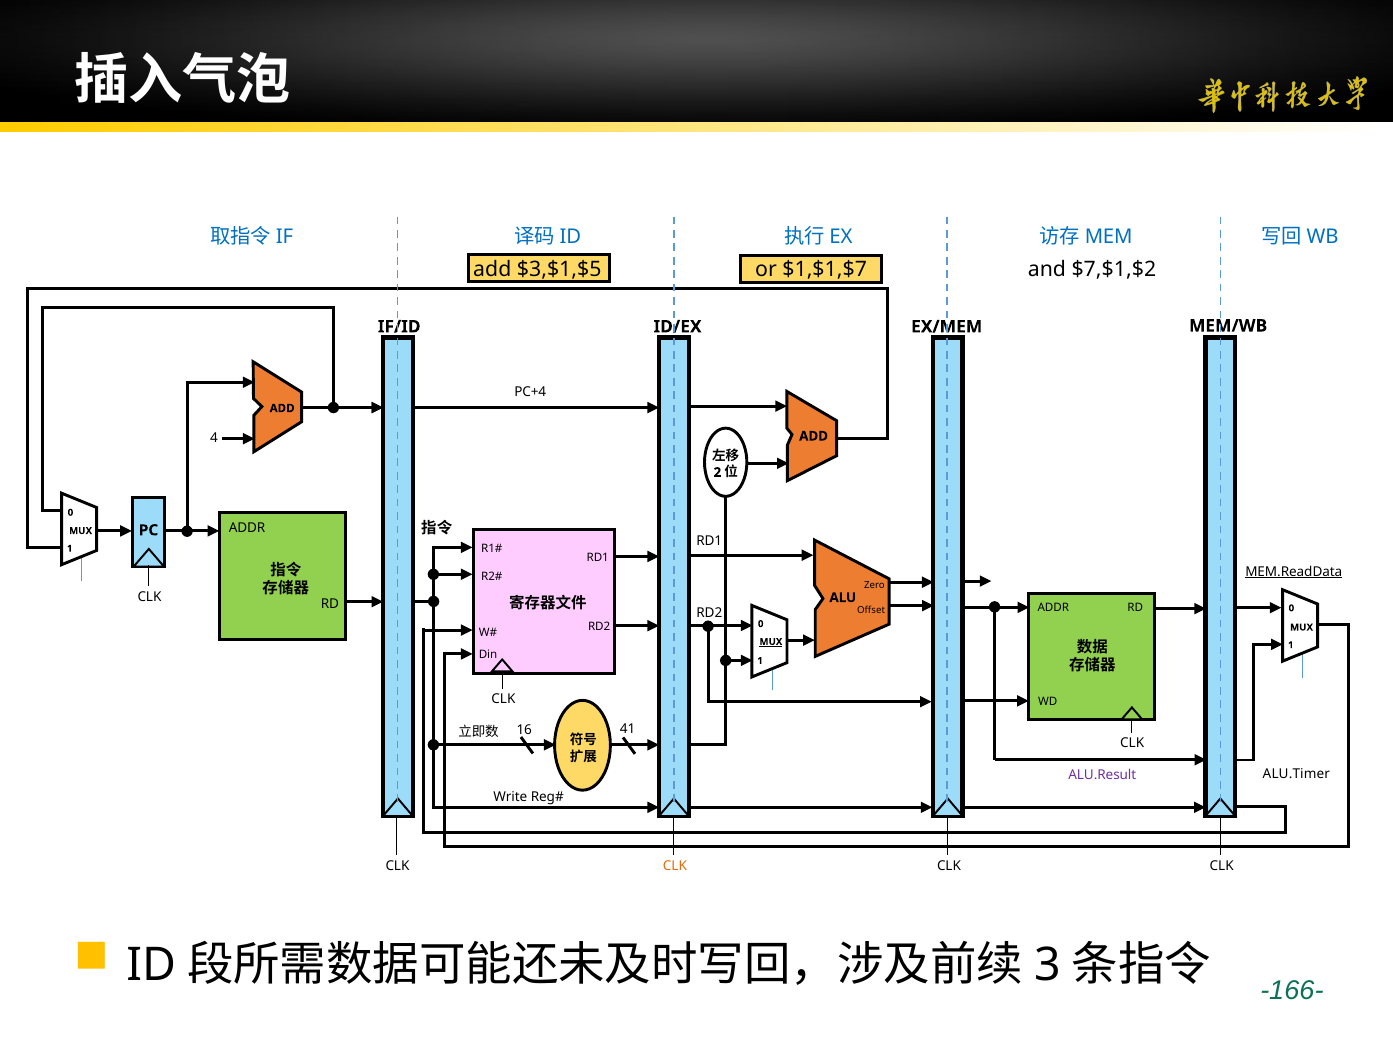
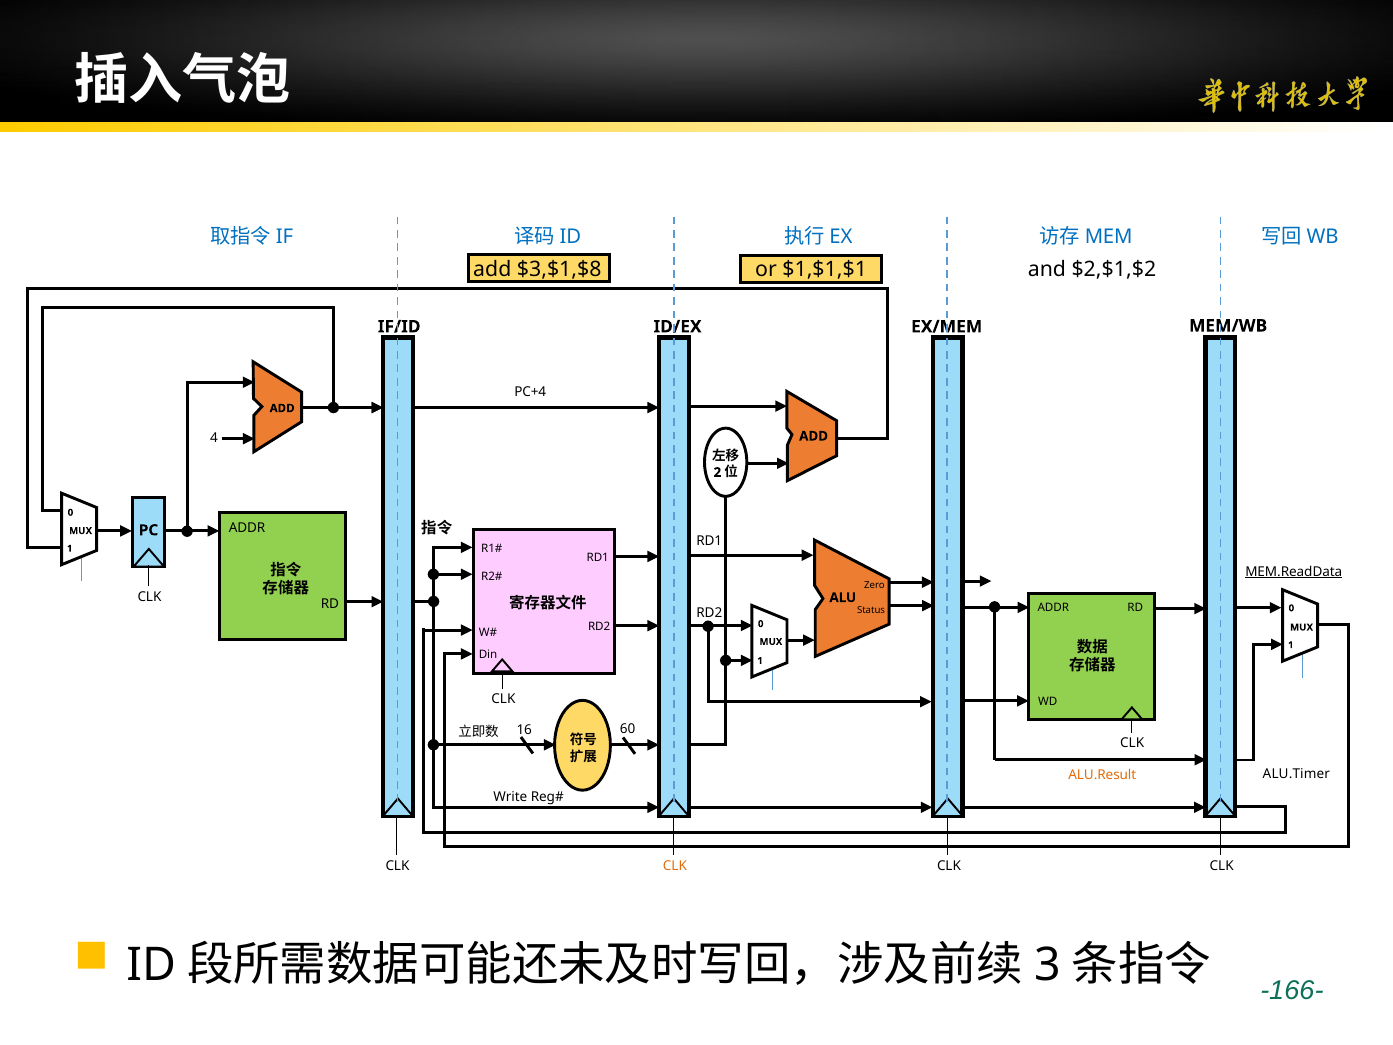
$3,$1,$5: $3,$1,$5 -> $3,$1,$8 (559, 269)
$1,$1,$7: $1,$1,$7 -> $1,$1,$1 (825, 269)
$7,$1,$2: $7,$1,$2 -> $2,$1,$2 (1114, 269)
Offset: Offset -> Status (871, 610)
MUX underline: present -> none (771, 642)
41: 41 -> 60 (628, 729)
ALU.Result colour: purple -> orange (1102, 775)
